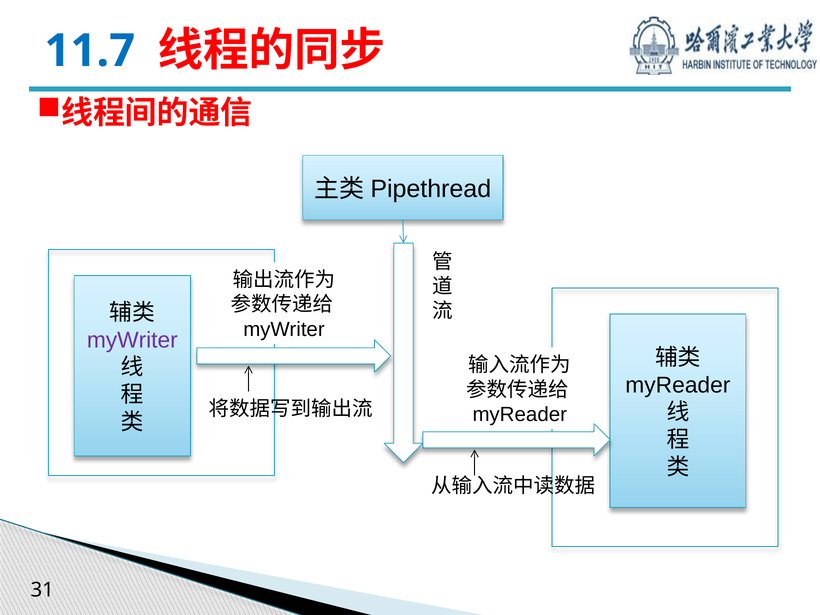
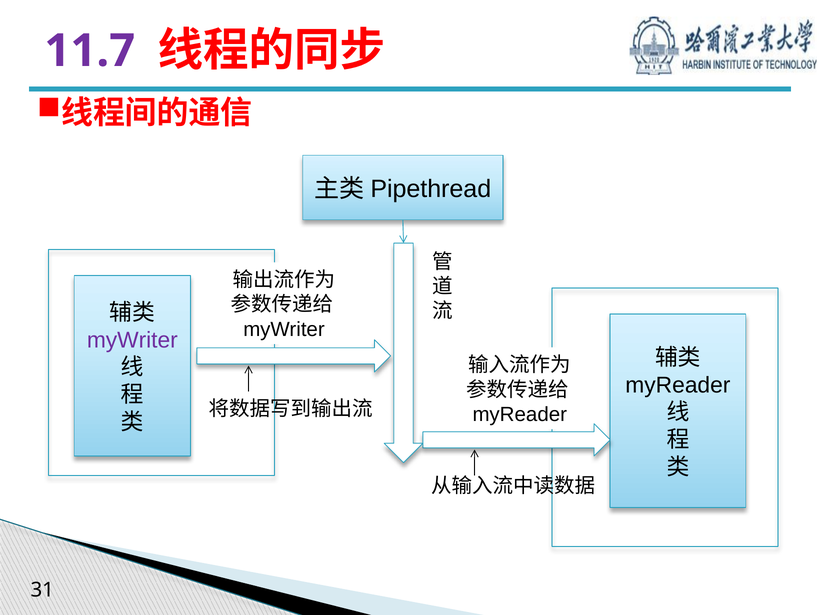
11.7 colour: blue -> purple (90, 51)
